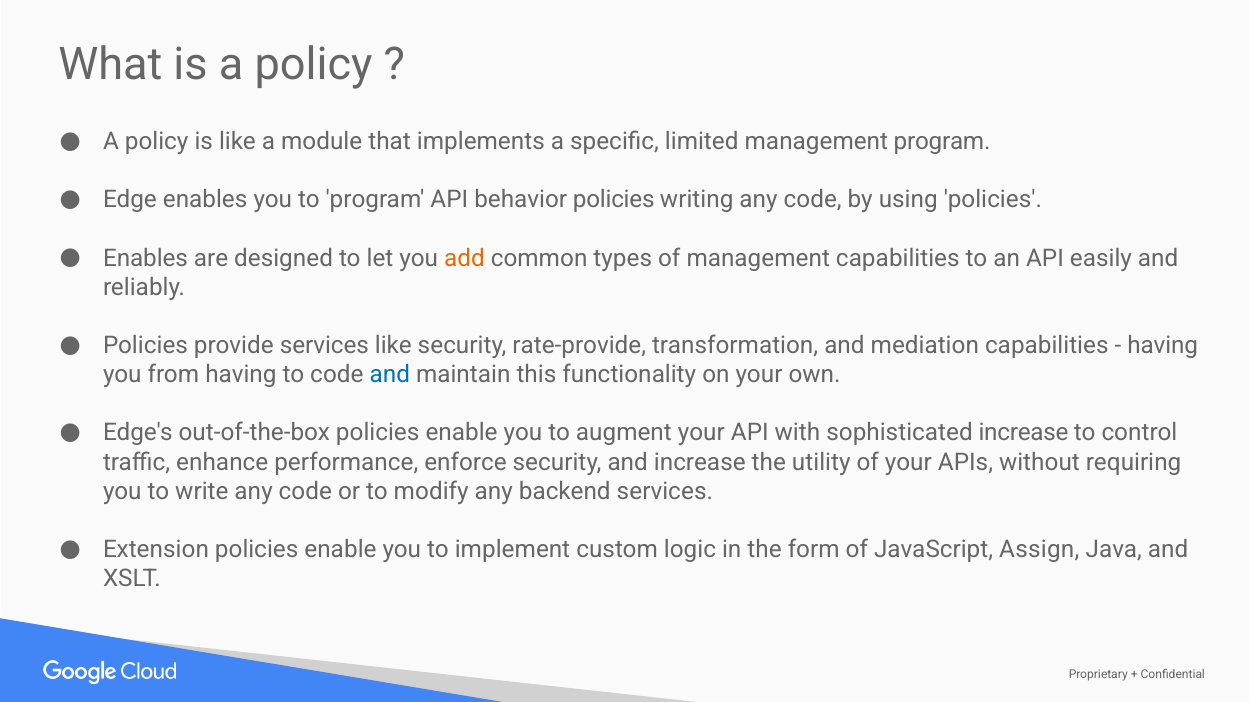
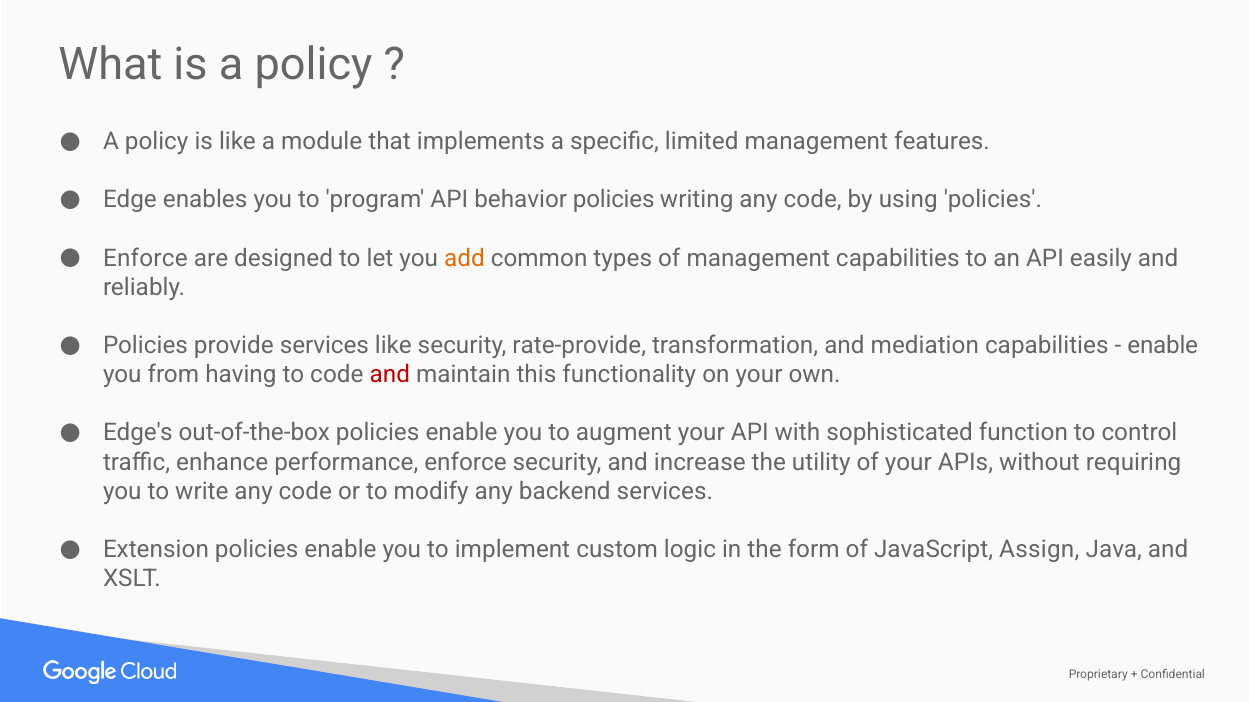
management program: program -> features (942, 142)
Enables: Enables -> Enforce (145, 258)
having: having -> enable (1163, 346)
and colour: blue -> red (390, 375)
sophisticated increase: increase -> function (1023, 433)
